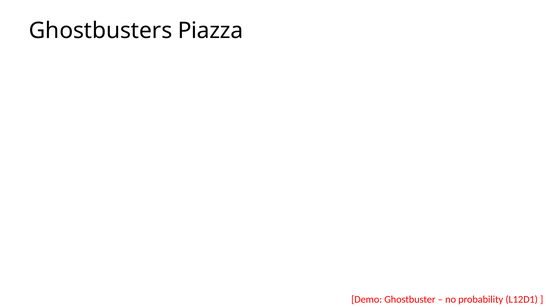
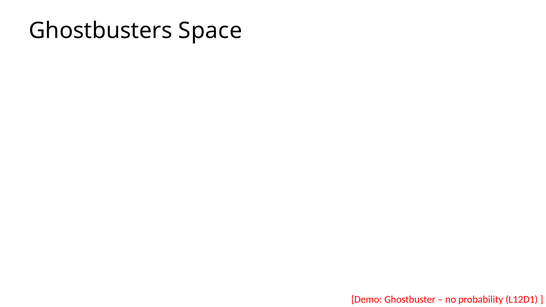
Piazza: Piazza -> Space (210, 31)
